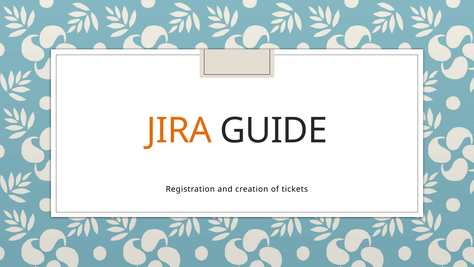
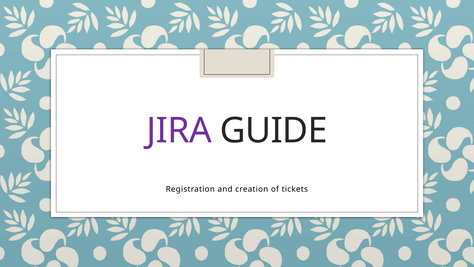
JIRA colour: orange -> purple (179, 131)
